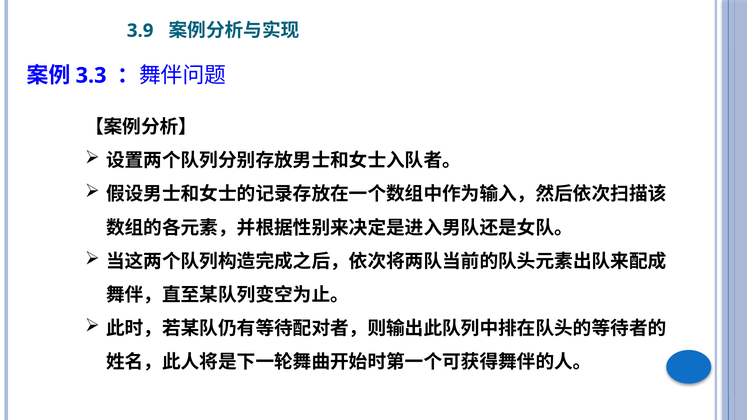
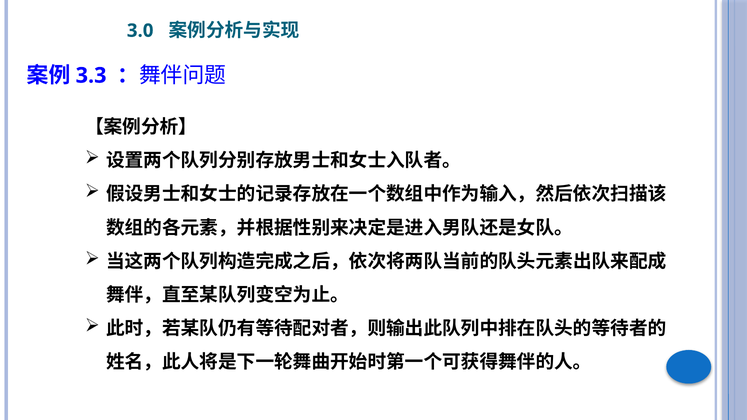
3.9: 3.9 -> 3.0 (140, 31)
